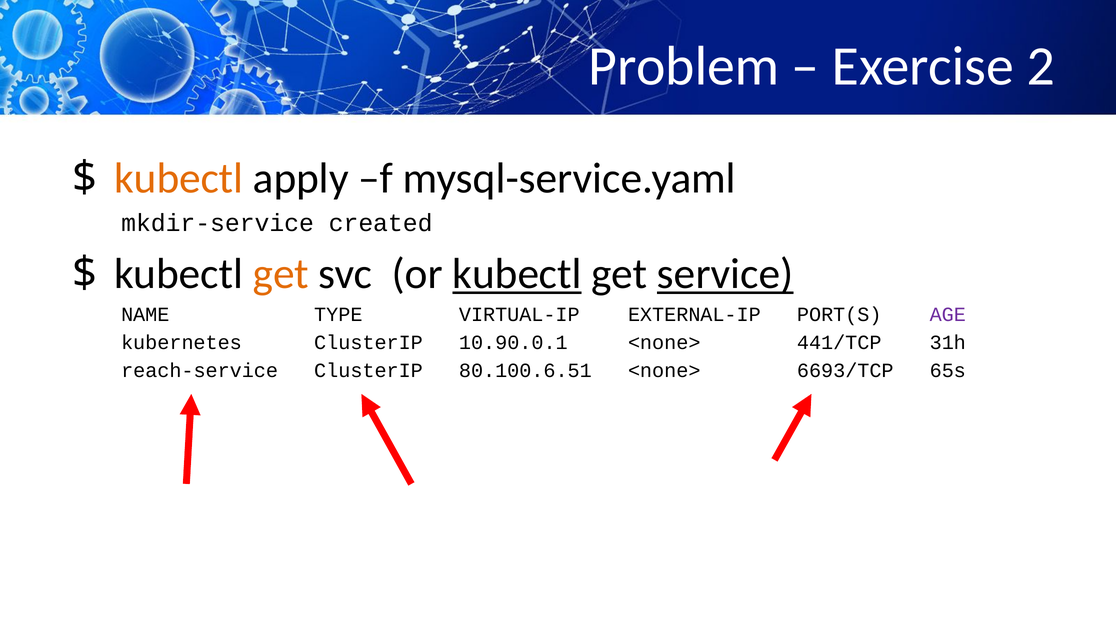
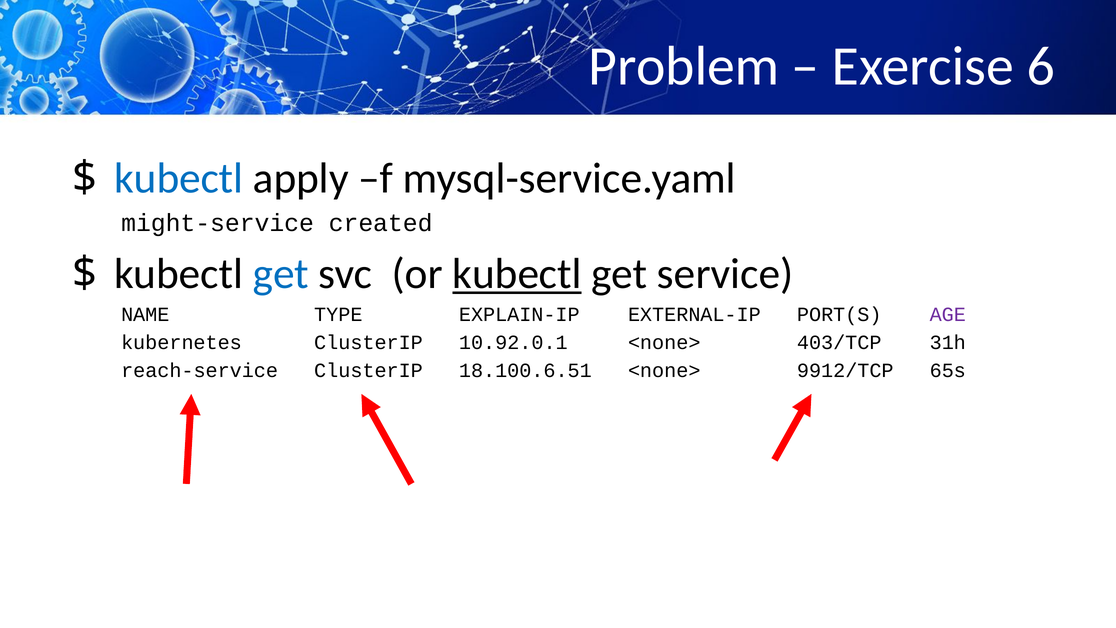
2: 2 -> 6 (1041, 66)
kubectl colour: orange -> blue (179, 179)
mkdir-service: mkdir-service -> might-service (218, 223)
get colour: orange -> blue (281, 274)
service underline: present -> none (725, 274)
VIRTUAL-IP: VIRTUAL-IP -> EXPLAIN-IP (519, 314)
10.90.0.1: 10.90.0.1 -> 10.92.0.1 (513, 342)
441/TCP: 441/TCP -> 403/TCP (839, 342)
80.100.6.51: 80.100.6.51 -> 18.100.6.51 (525, 371)
6693/TCP: 6693/TCP -> 9912/TCP (845, 371)
